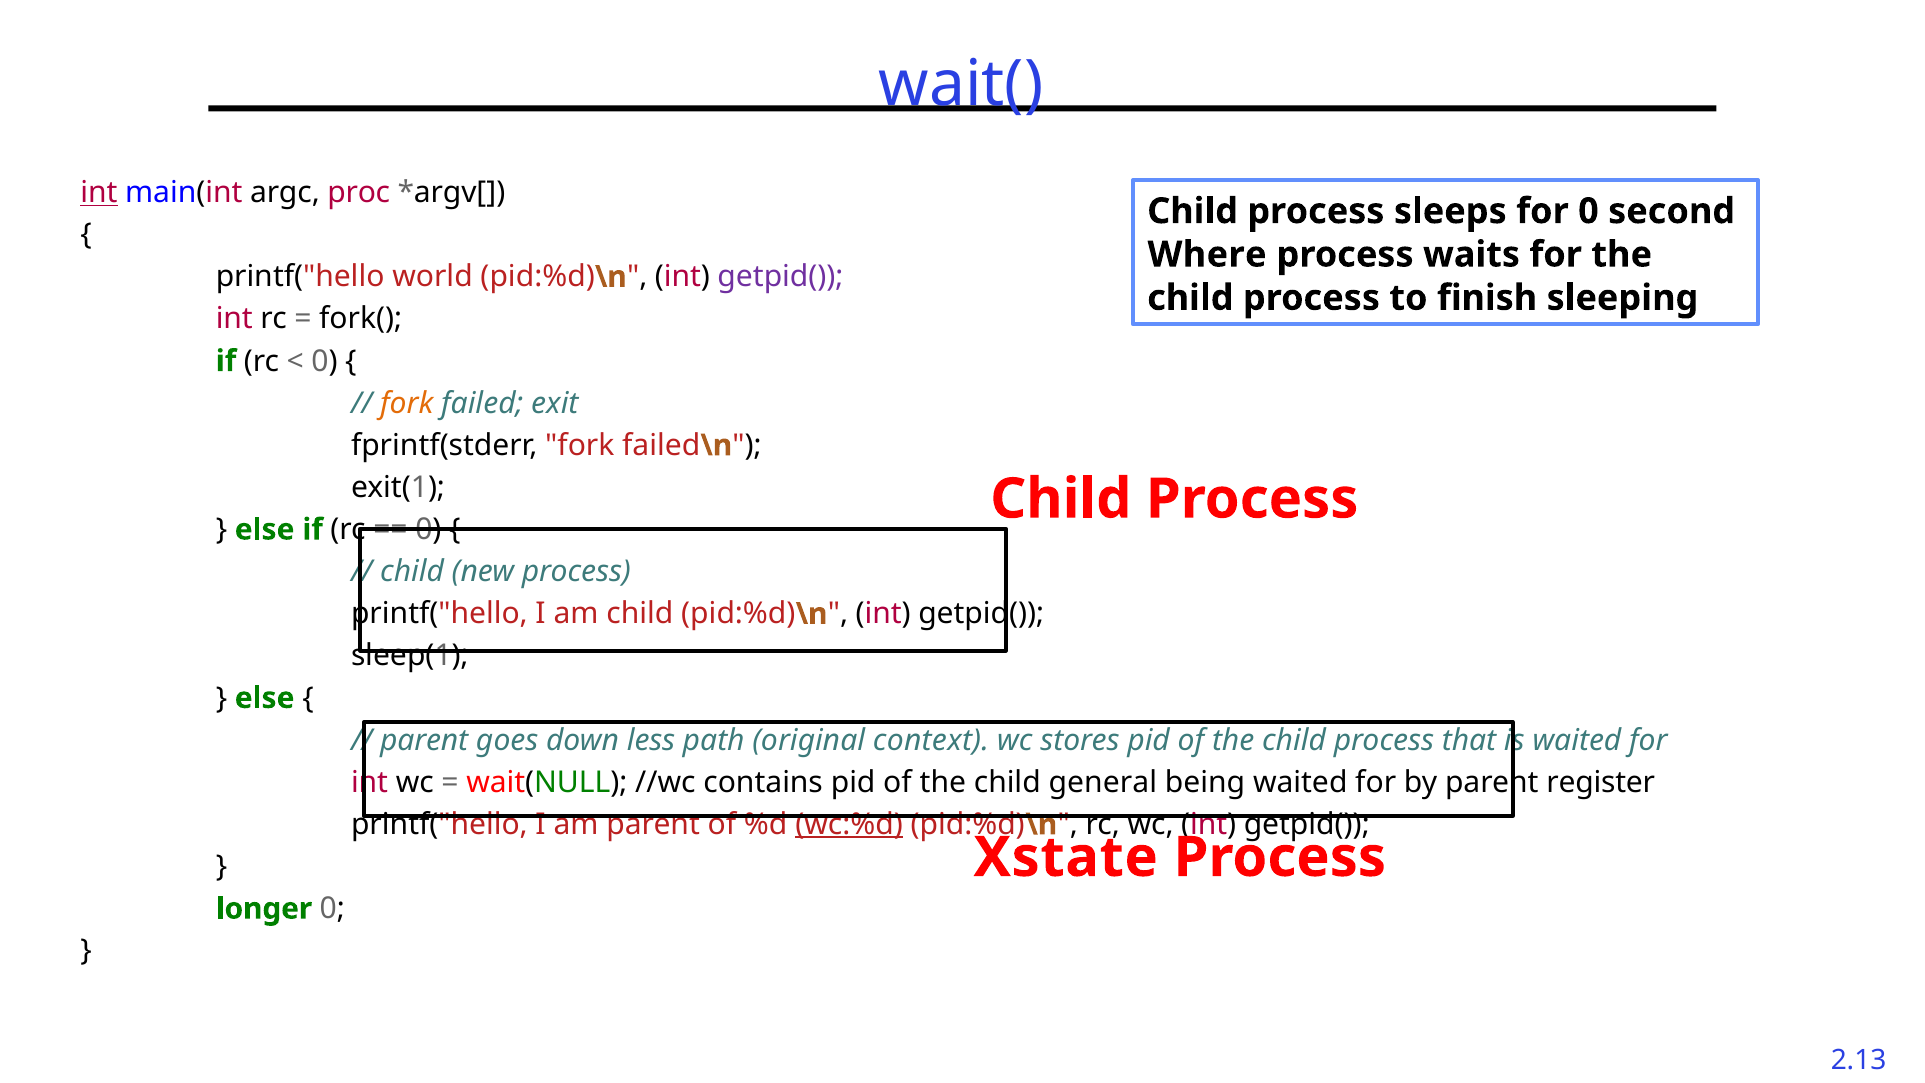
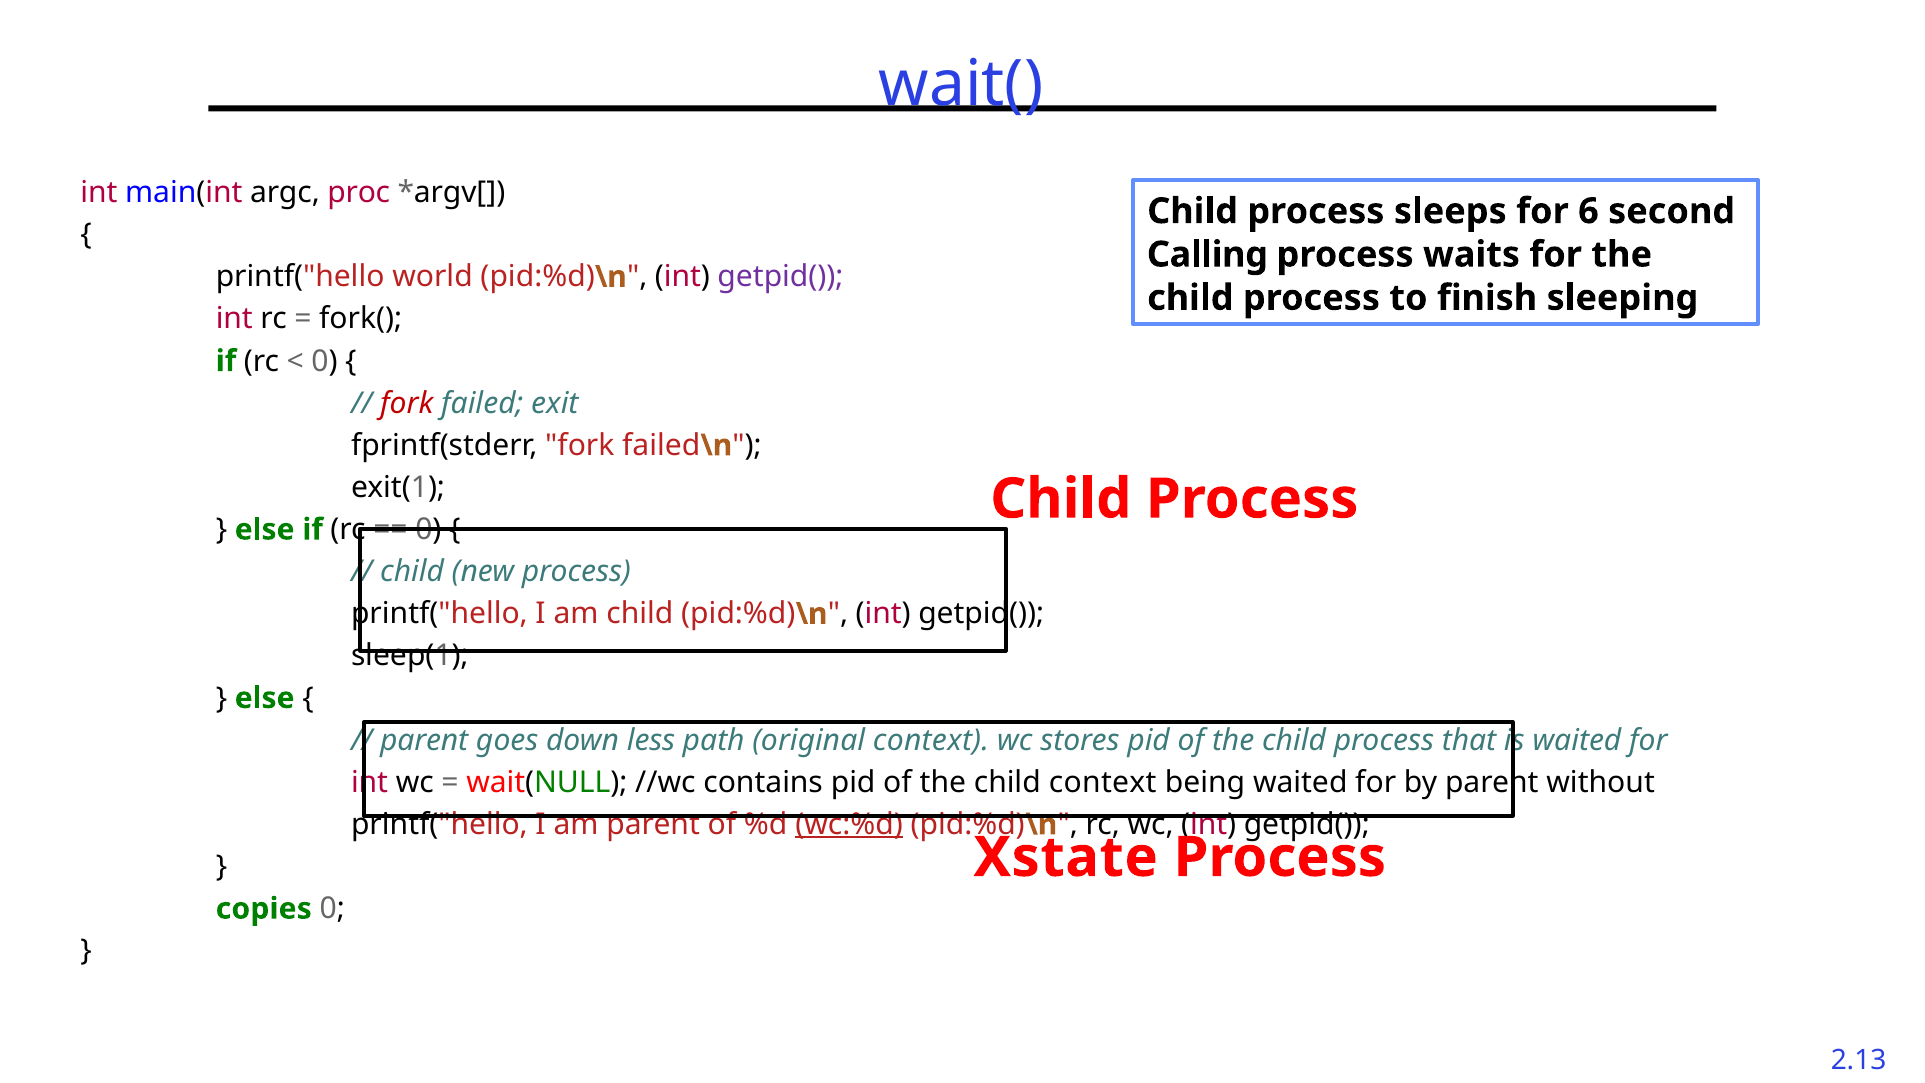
int underline: present -> none (99, 193)
for 0: 0 -> 6 (1588, 211)
Where: Where -> Calling (1207, 255)
fork colour: orange -> red (407, 403)
child general: general -> context (1103, 782)
register: register -> without (1601, 782)
longer: longer -> copies (264, 909)
